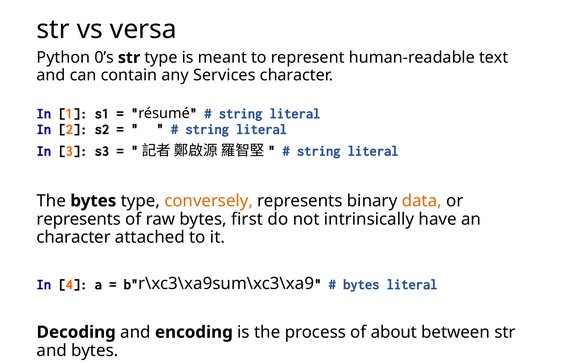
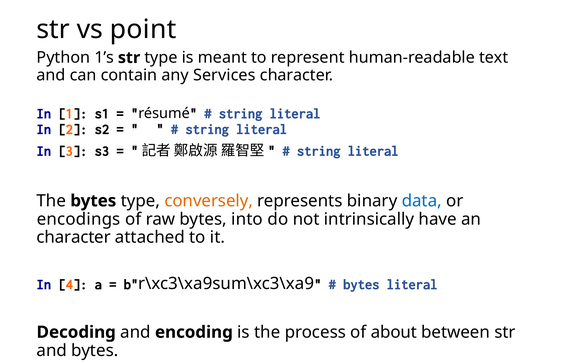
versa: versa -> point (143, 29)
0’s: 0’s -> 1’s (104, 58)
data colour: orange -> blue (422, 201)
represents: represents -> encodings (79, 219)
first: first -> into (247, 219)
